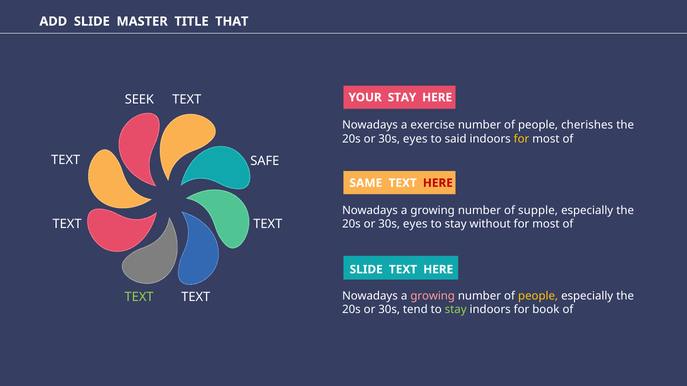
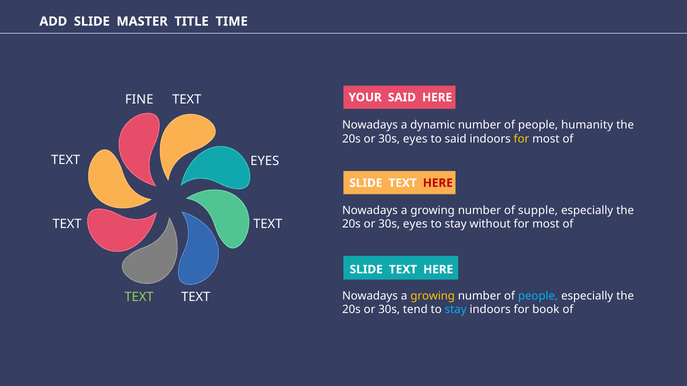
THAT: THAT -> TIME (232, 21)
YOUR STAY: STAY -> SAID (402, 97)
SEEK: SEEK -> FINE (139, 100)
exercise: exercise -> dynamic (433, 125)
cherishes: cherishes -> humanity (587, 125)
SAFE: SAFE -> EYES (265, 161)
SAME: SAME -> SLIDE (366, 183)
growing colour: pink -> yellow (433, 296)
people colour: yellow -> light blue (538, 296)
stay colour: light green -> light blue (456, 310)
